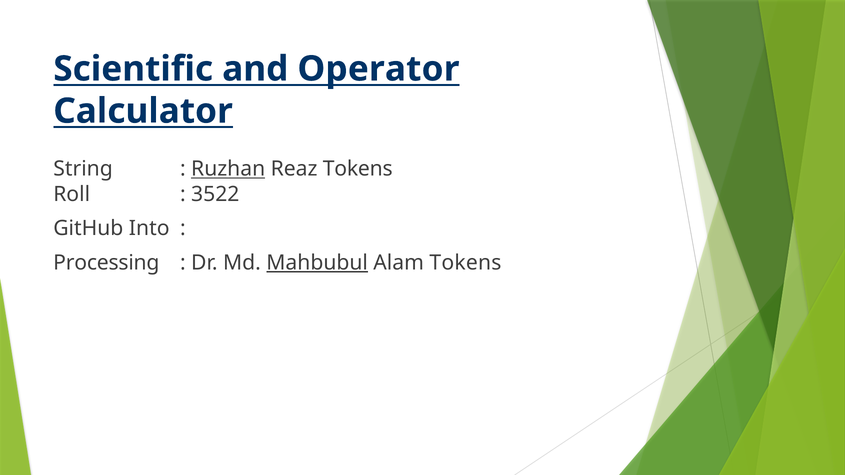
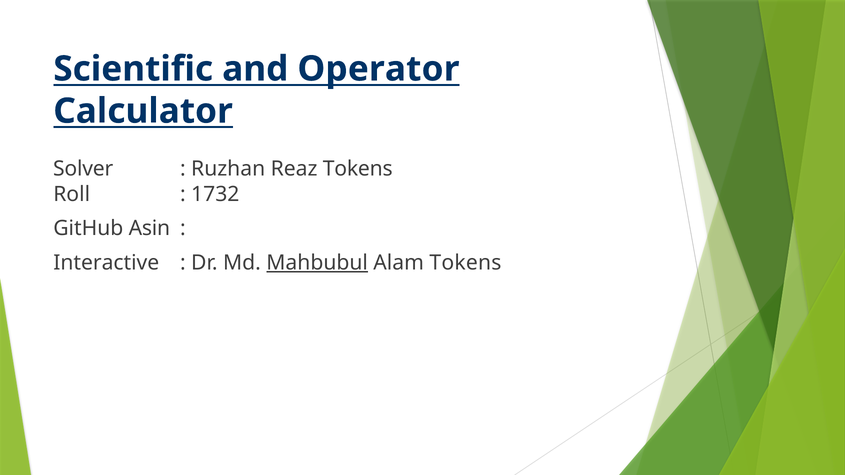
String: String -> Solver (83, 169)
Ruzhan underline: present -> none (228, 169)
3522: 3522 -> 1732 (215, 194)
Into: Into -> Asin (149, 229)
Processing: Processing -> Interactive (106, 263)
